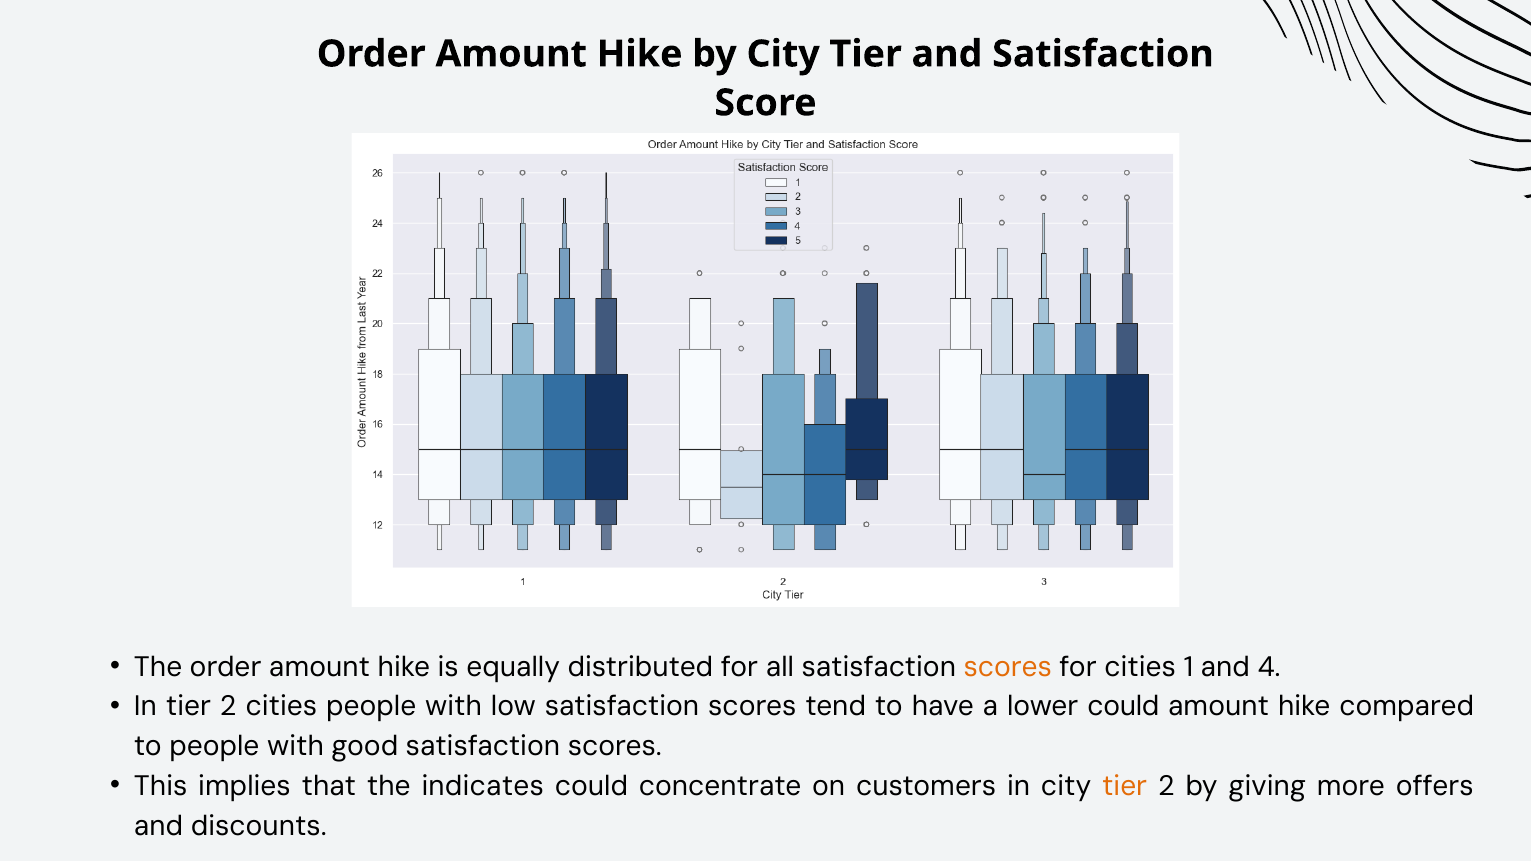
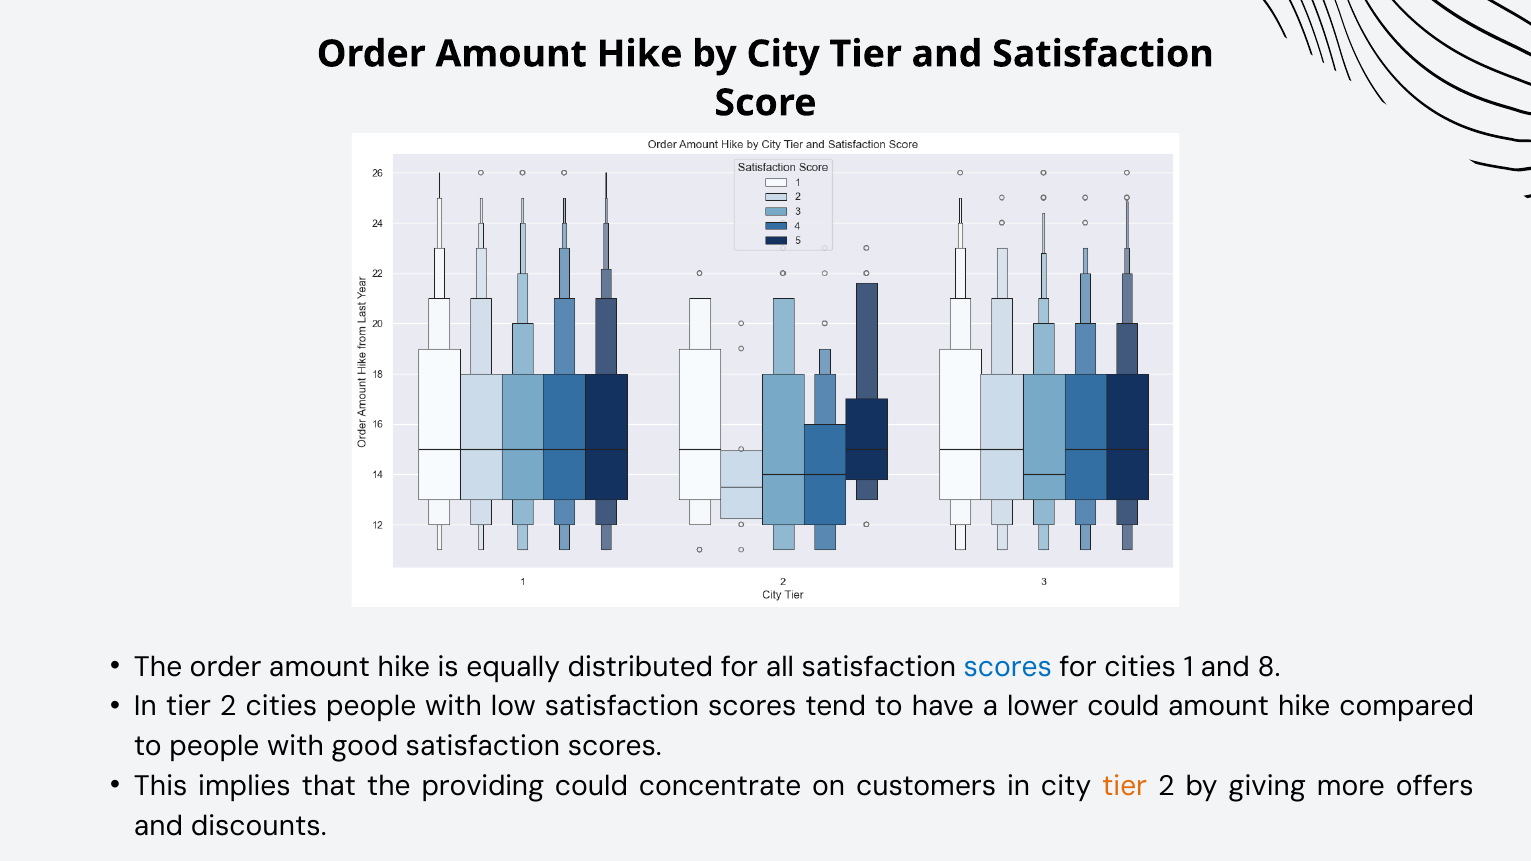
scores colour: orange -> blue (1008, 667)
4: 4 -> 8 (1269, 667)
indicates: indicates -> providing (483, 786)
